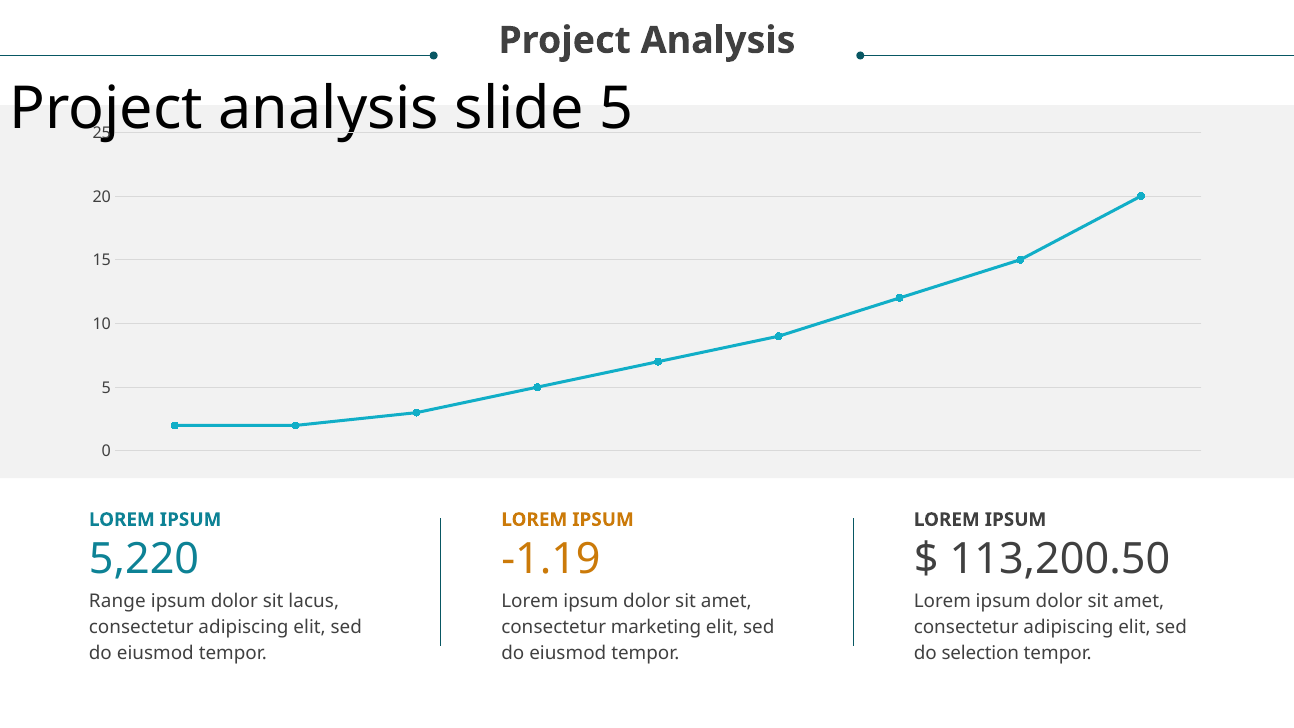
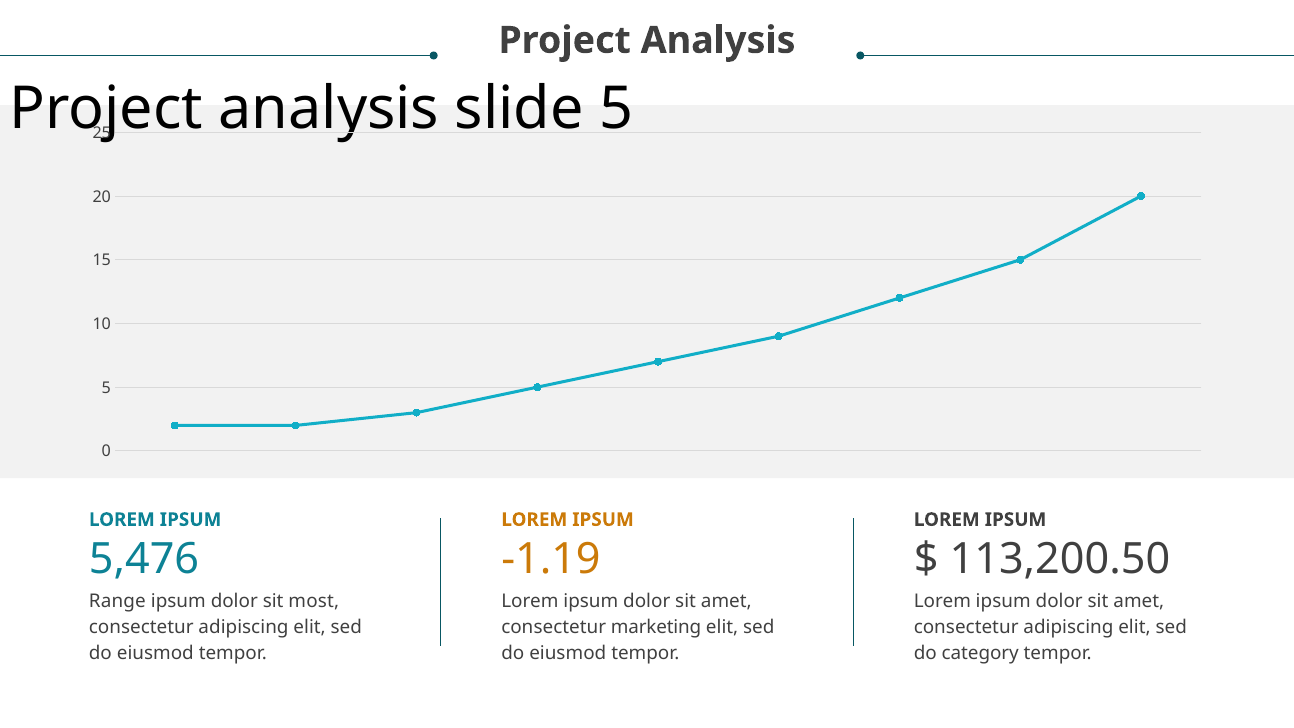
5,220: 5,220 -> 5,476 (144, 560)
lacus: lacus -> most (314, 602)
selection: selection -> category (980, 653)
